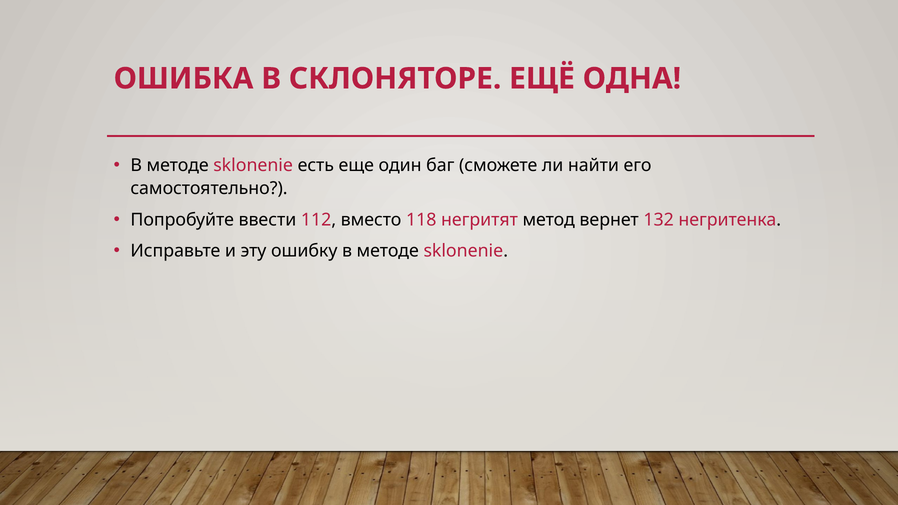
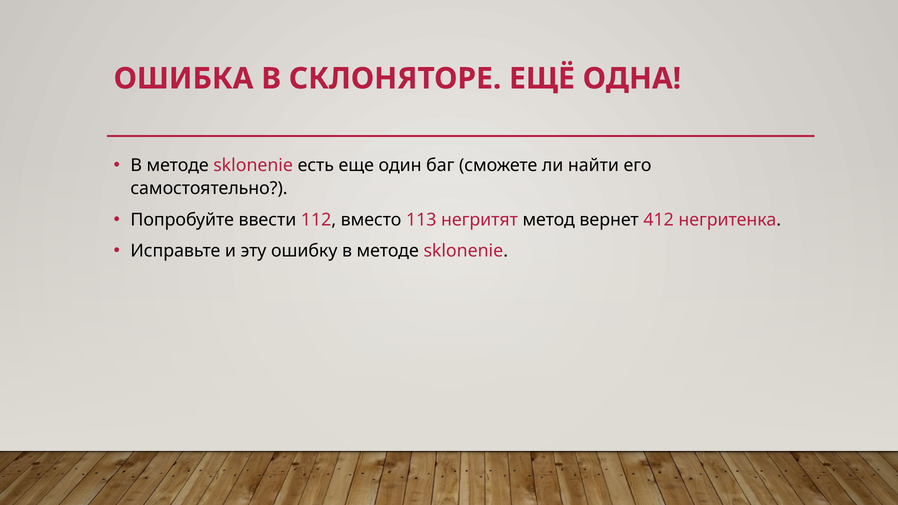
118: 118 -> 113 (421, 220)
132: 132 -> 412 (659, 220)
